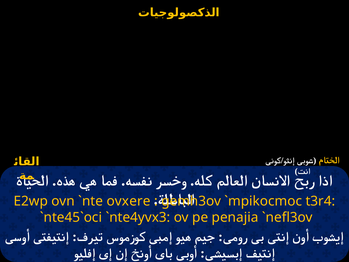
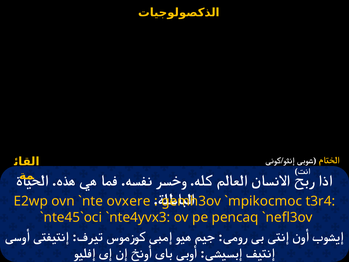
penajia: penajia -> pencaq (235, 217)
